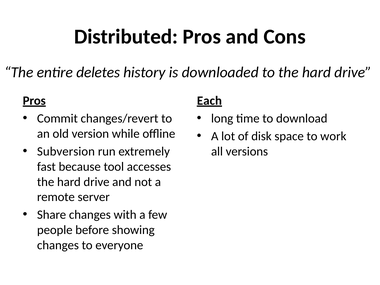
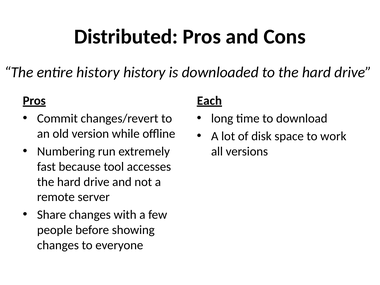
entire deletes: deletes -> history (98, 72)
Subversion: Subversion -> Numbering (66, 151)
